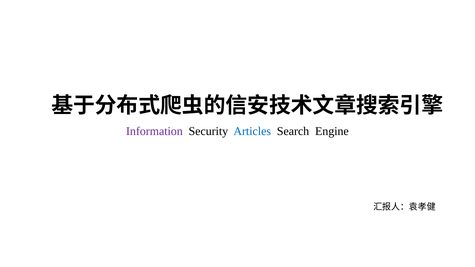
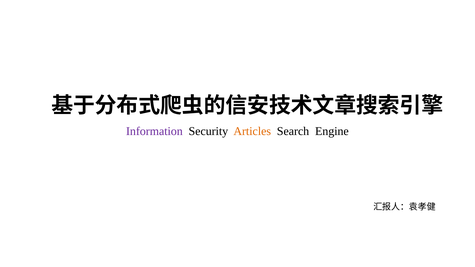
Articles colour: blue -> orange (252, 131)
